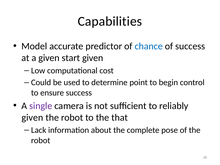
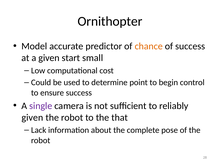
Capabilities: Capabilities -> Ornithopter (110, 21)
chance colour: blue -> orange (149, 46)
start given: given -> small (93, 58)
